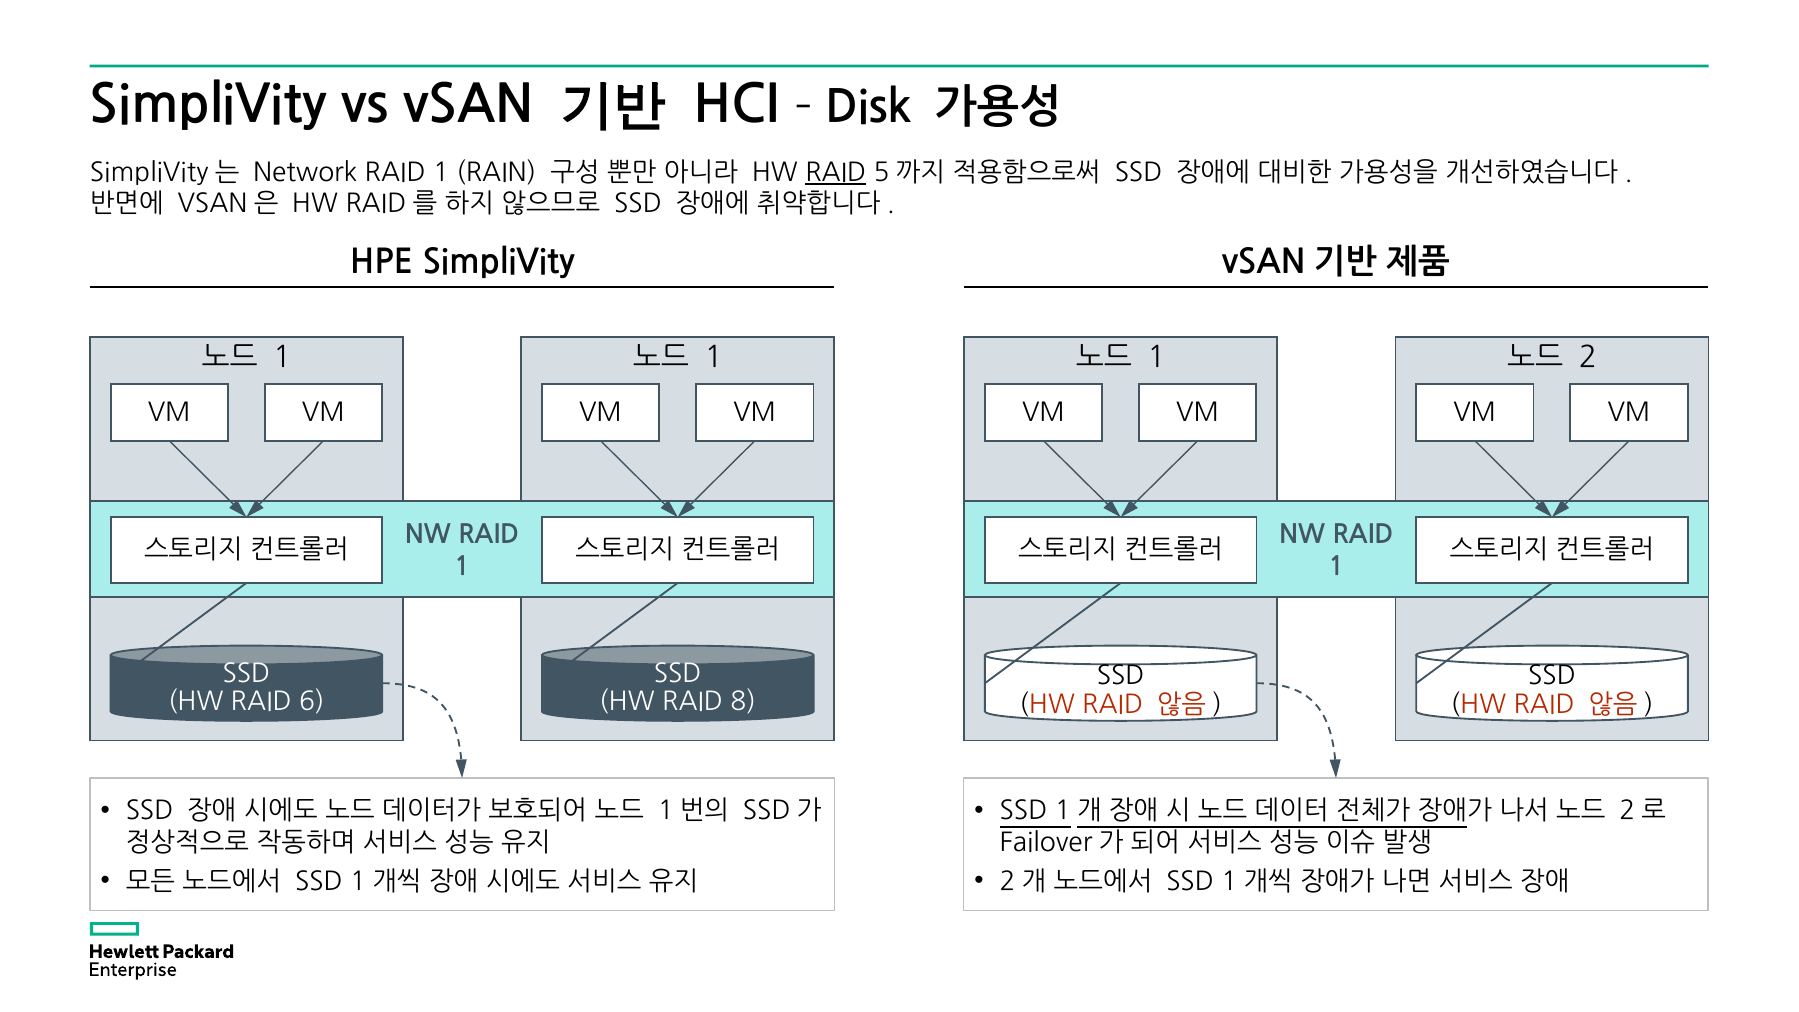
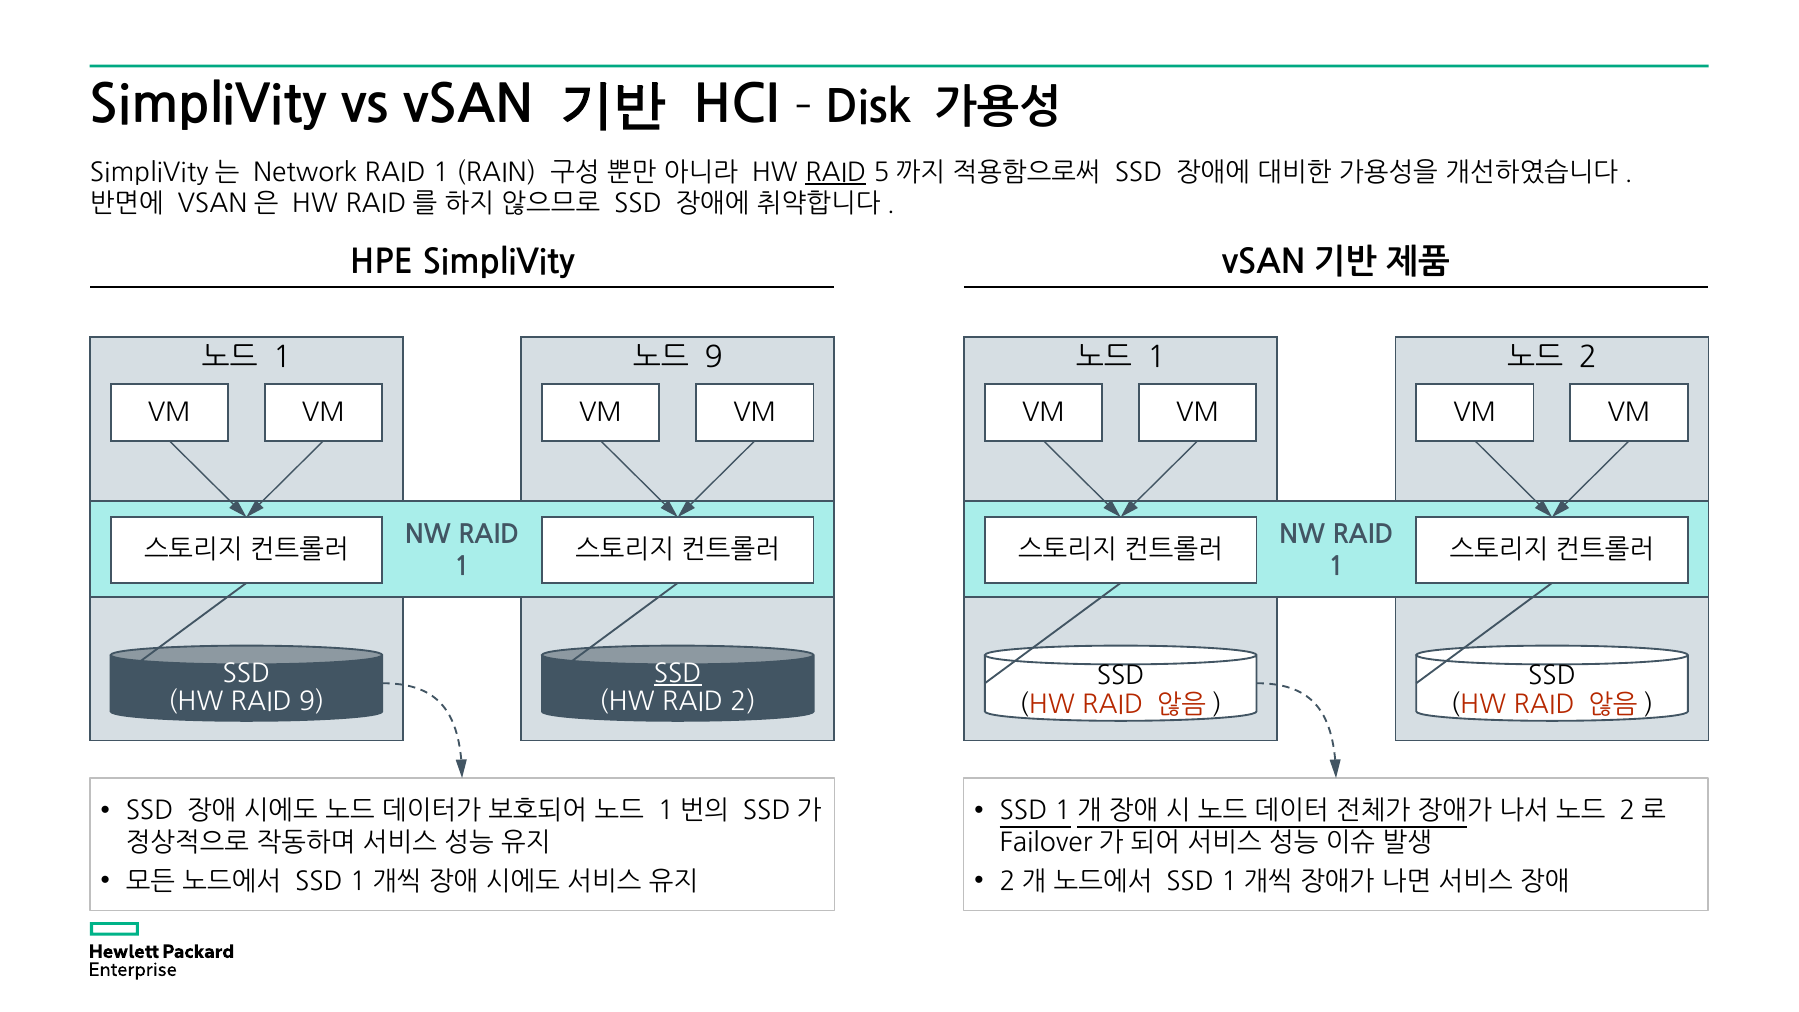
1: 1 -> 9 (714, 358)
SSD underline: none -> present (678, 674)
RAID 6: 6 -> 9 (312, 702)
RAID 8: 8 -> 2 (743, 702)
